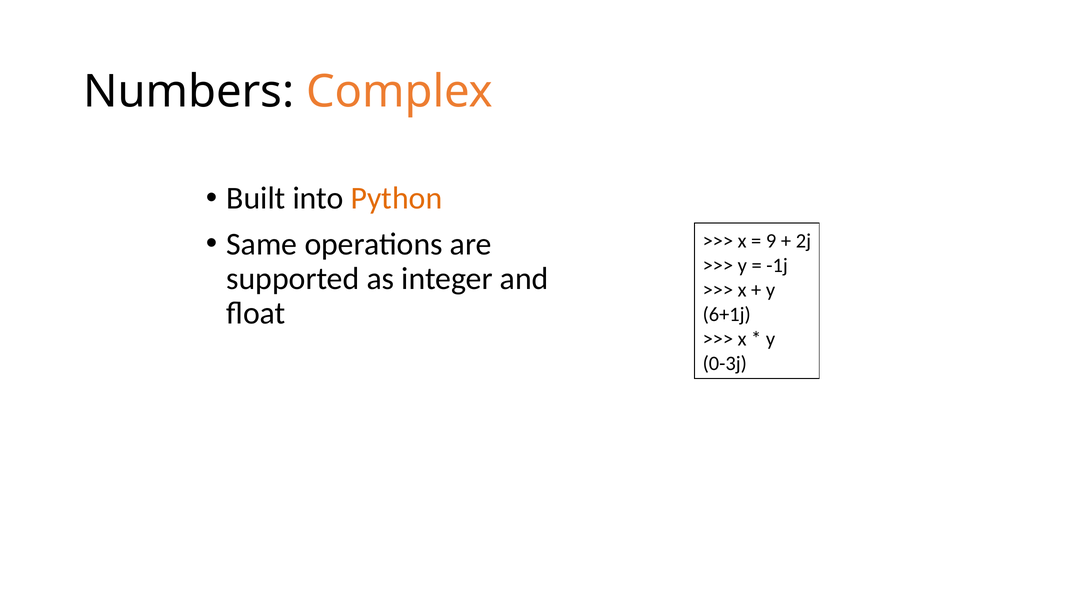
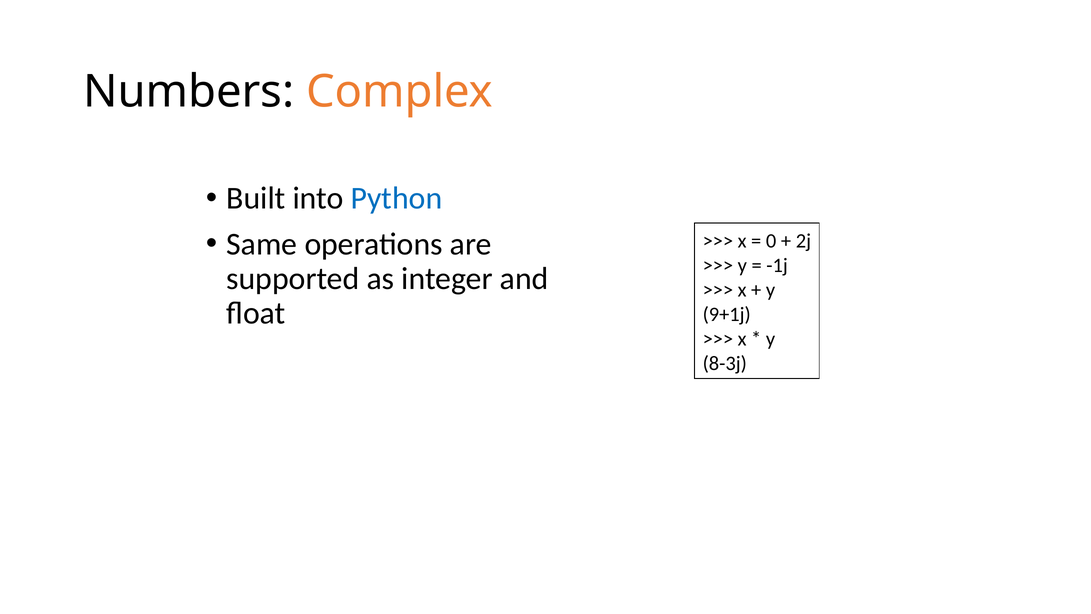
Python colour: orange -> blue (396, 198)
9: 9 -> 0 (771, 241)
6+1j: 6+1j -> 9+1j (727, 314)
0-3j: 0-3j -> 8-3j (725, 363)
